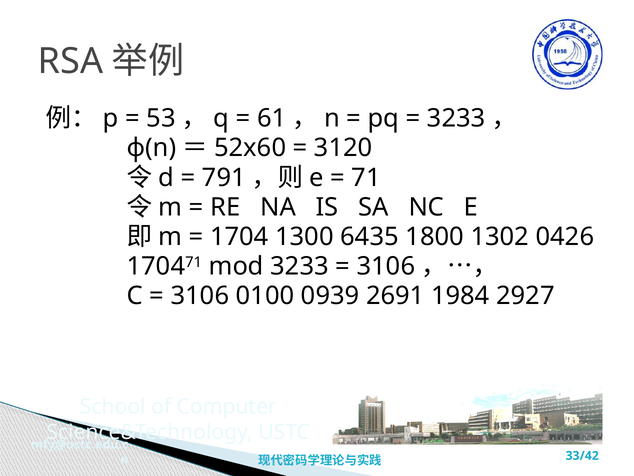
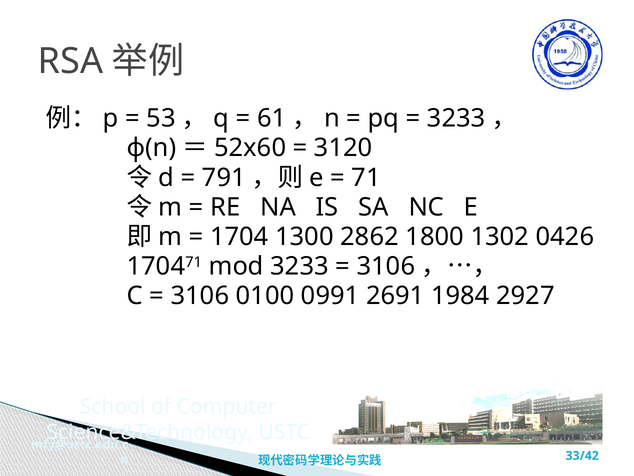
6435: 6435 -> 2862 (370, 237)
0939: 0939 -> 0991 (330, 296)
